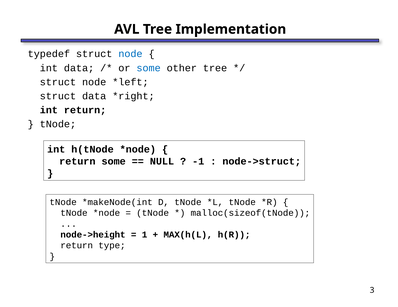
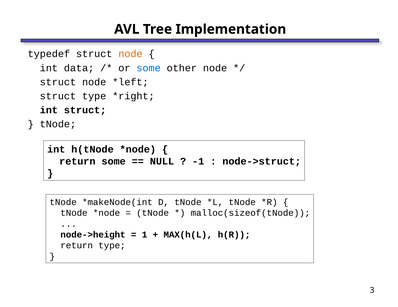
node colour: blue -> orange (130, 54)
other tree: tree -> node (215, 68)
struct data: data -> type (94, 96)
int return: return -> struct (85, 110)
